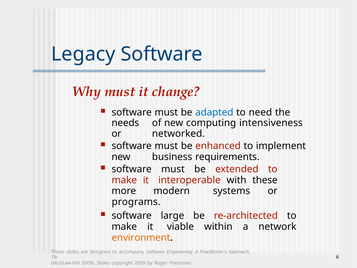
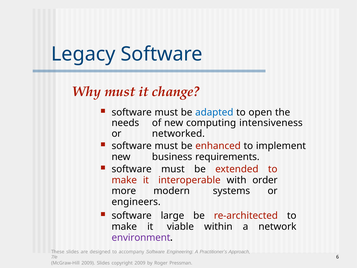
need: need -> open (260, 112)
with these: these -> order (265, 180)
programs: programs -> engineers (136, 202)
environment colour: orange -> purple (141, 237)
